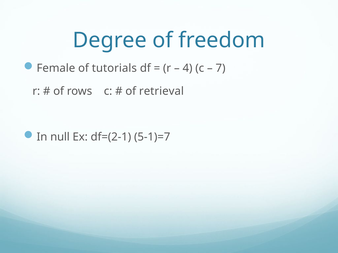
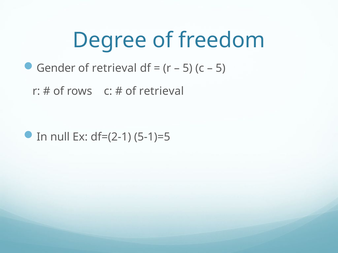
Female: Female -> Gender (56, 68)
tutorials: tutorials -> retrieval (114, 68)
4: 4 -> 5 (188, 68)
7: 7 -> 5 (221, 68)
5-1)=7: 5-1)=7 -> 5-1)=5 (152, 137)
